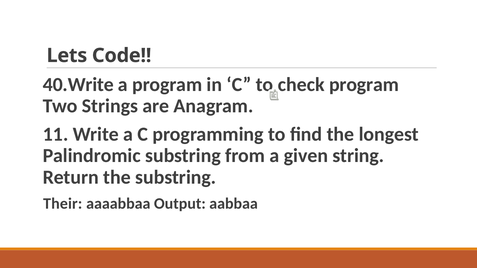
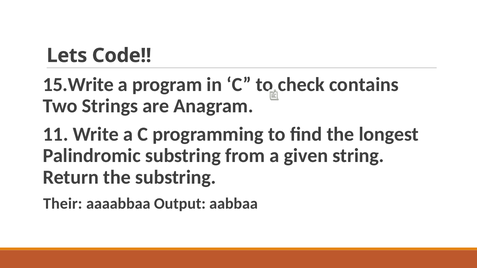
40.Write: 40.Write -> 15.Write (78, 85)
check program: program -> contains (364, 85)
